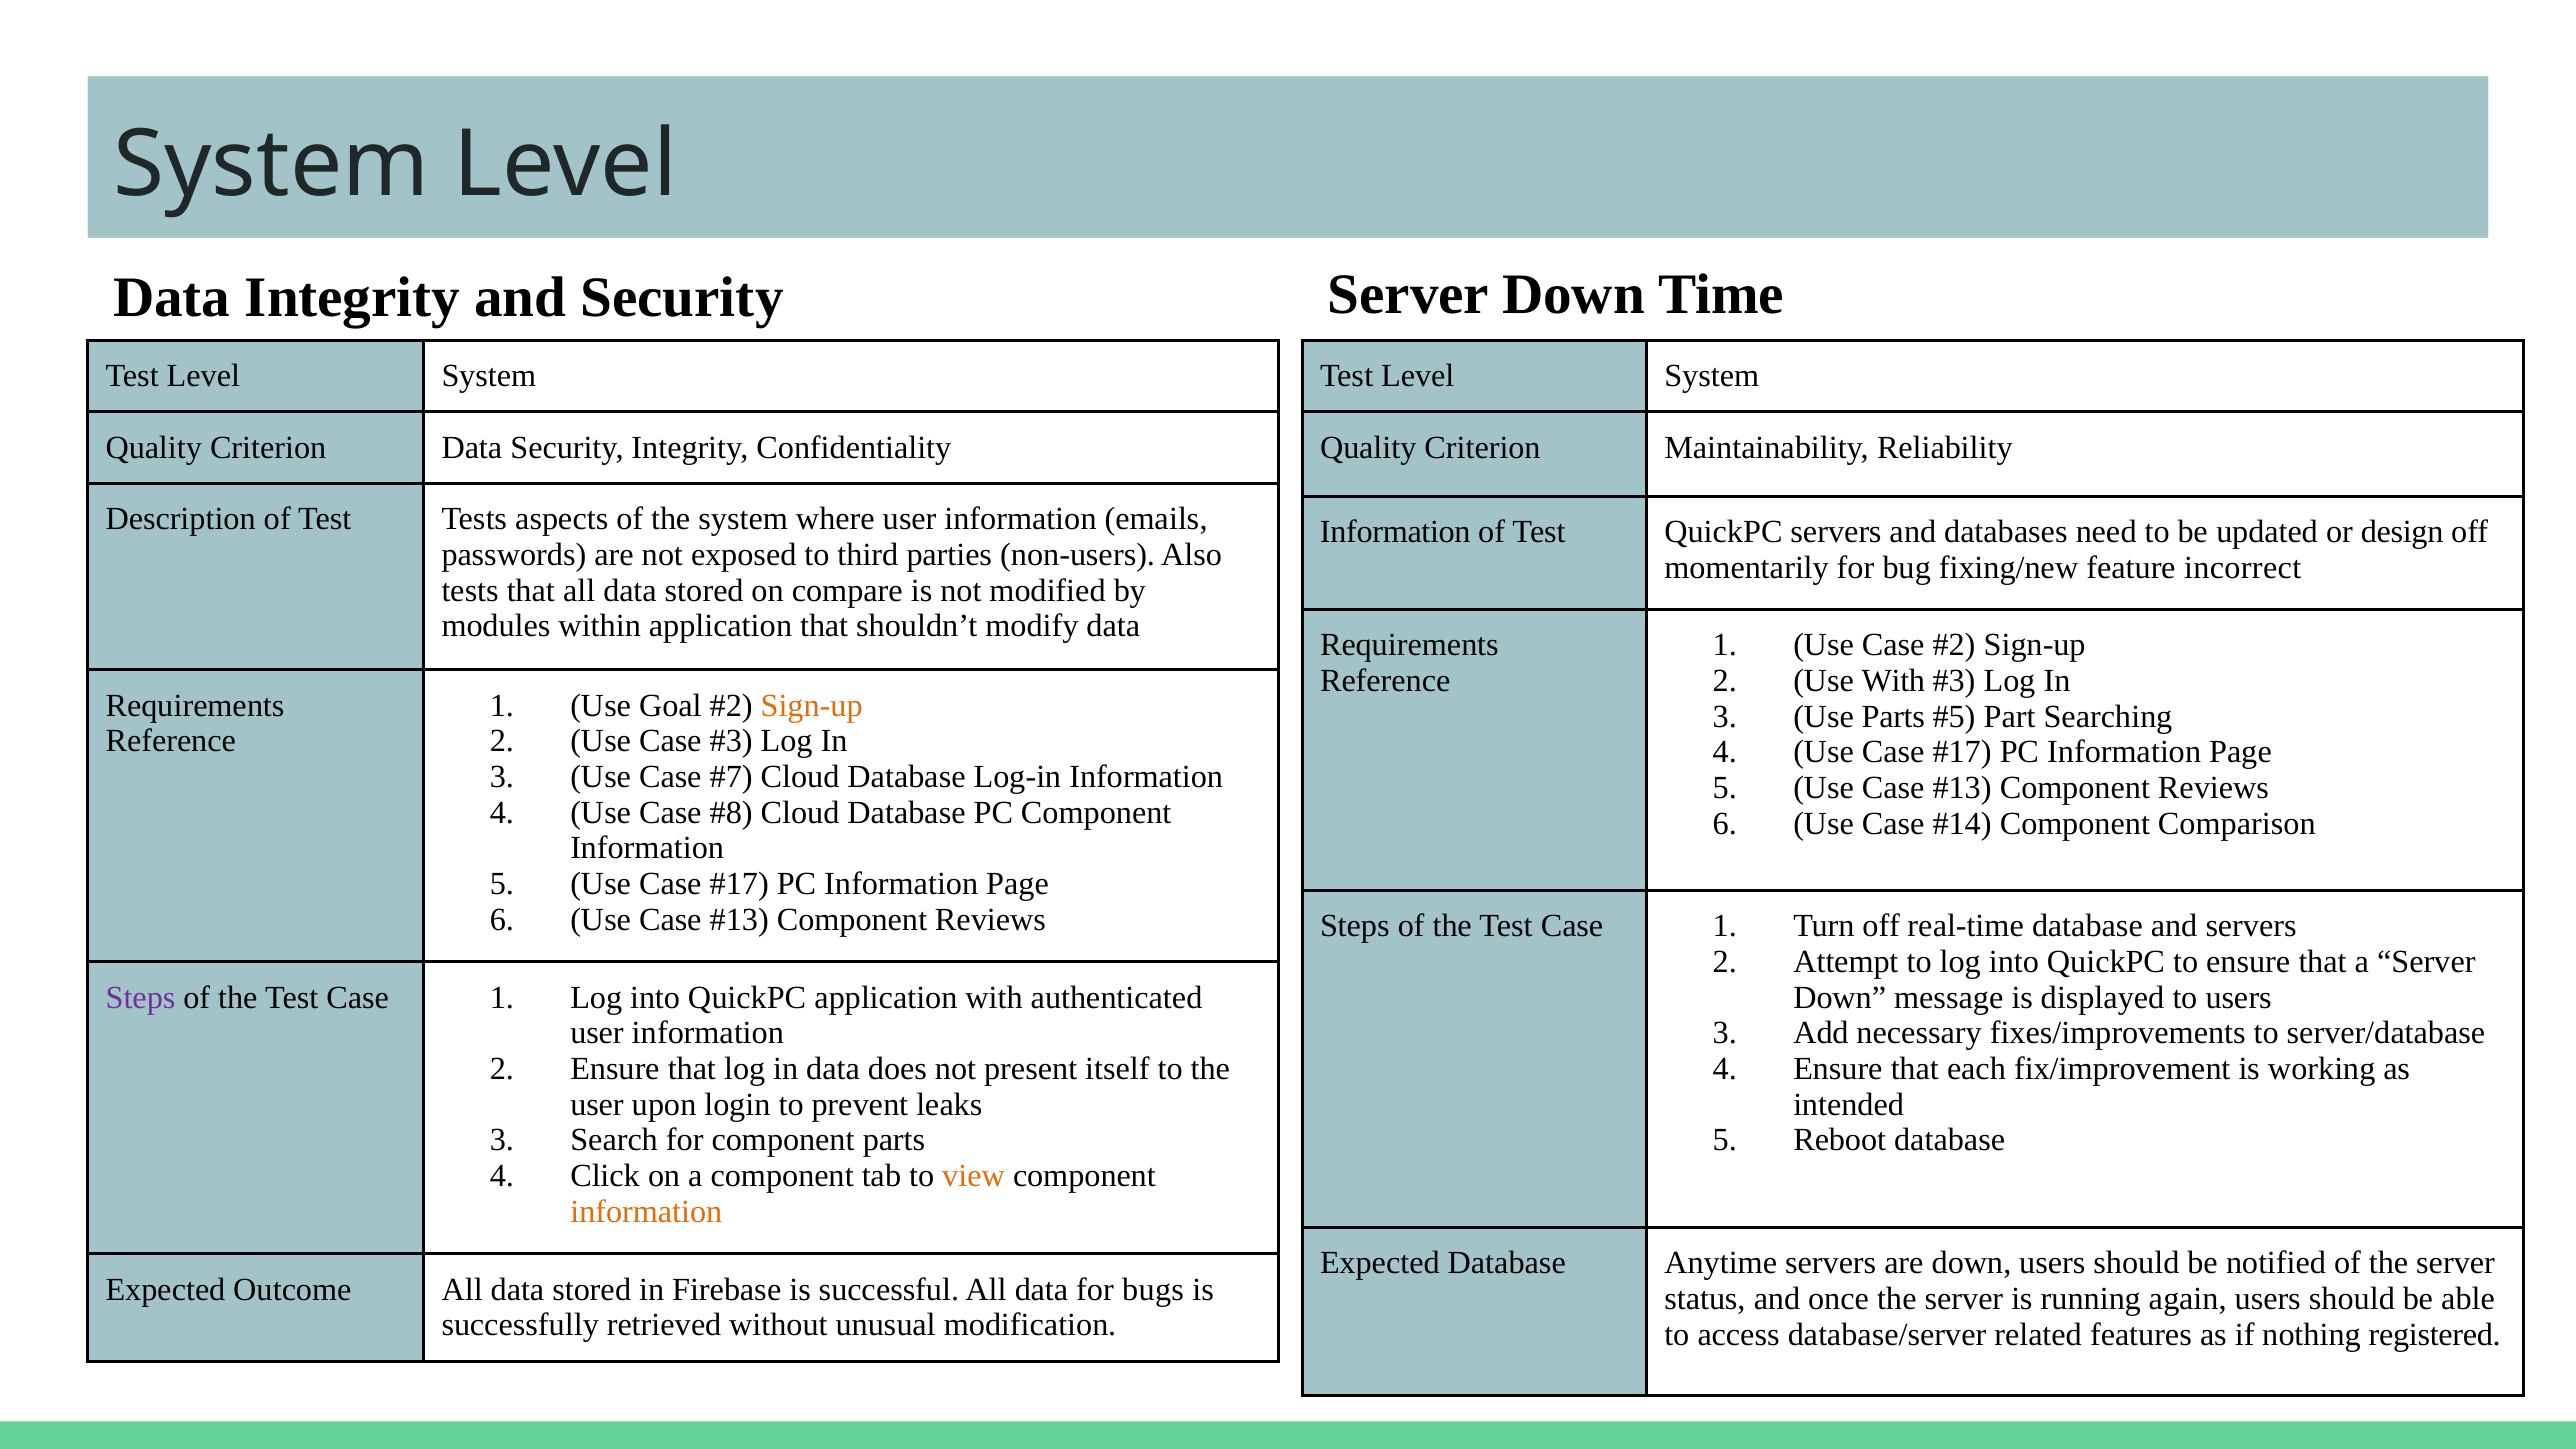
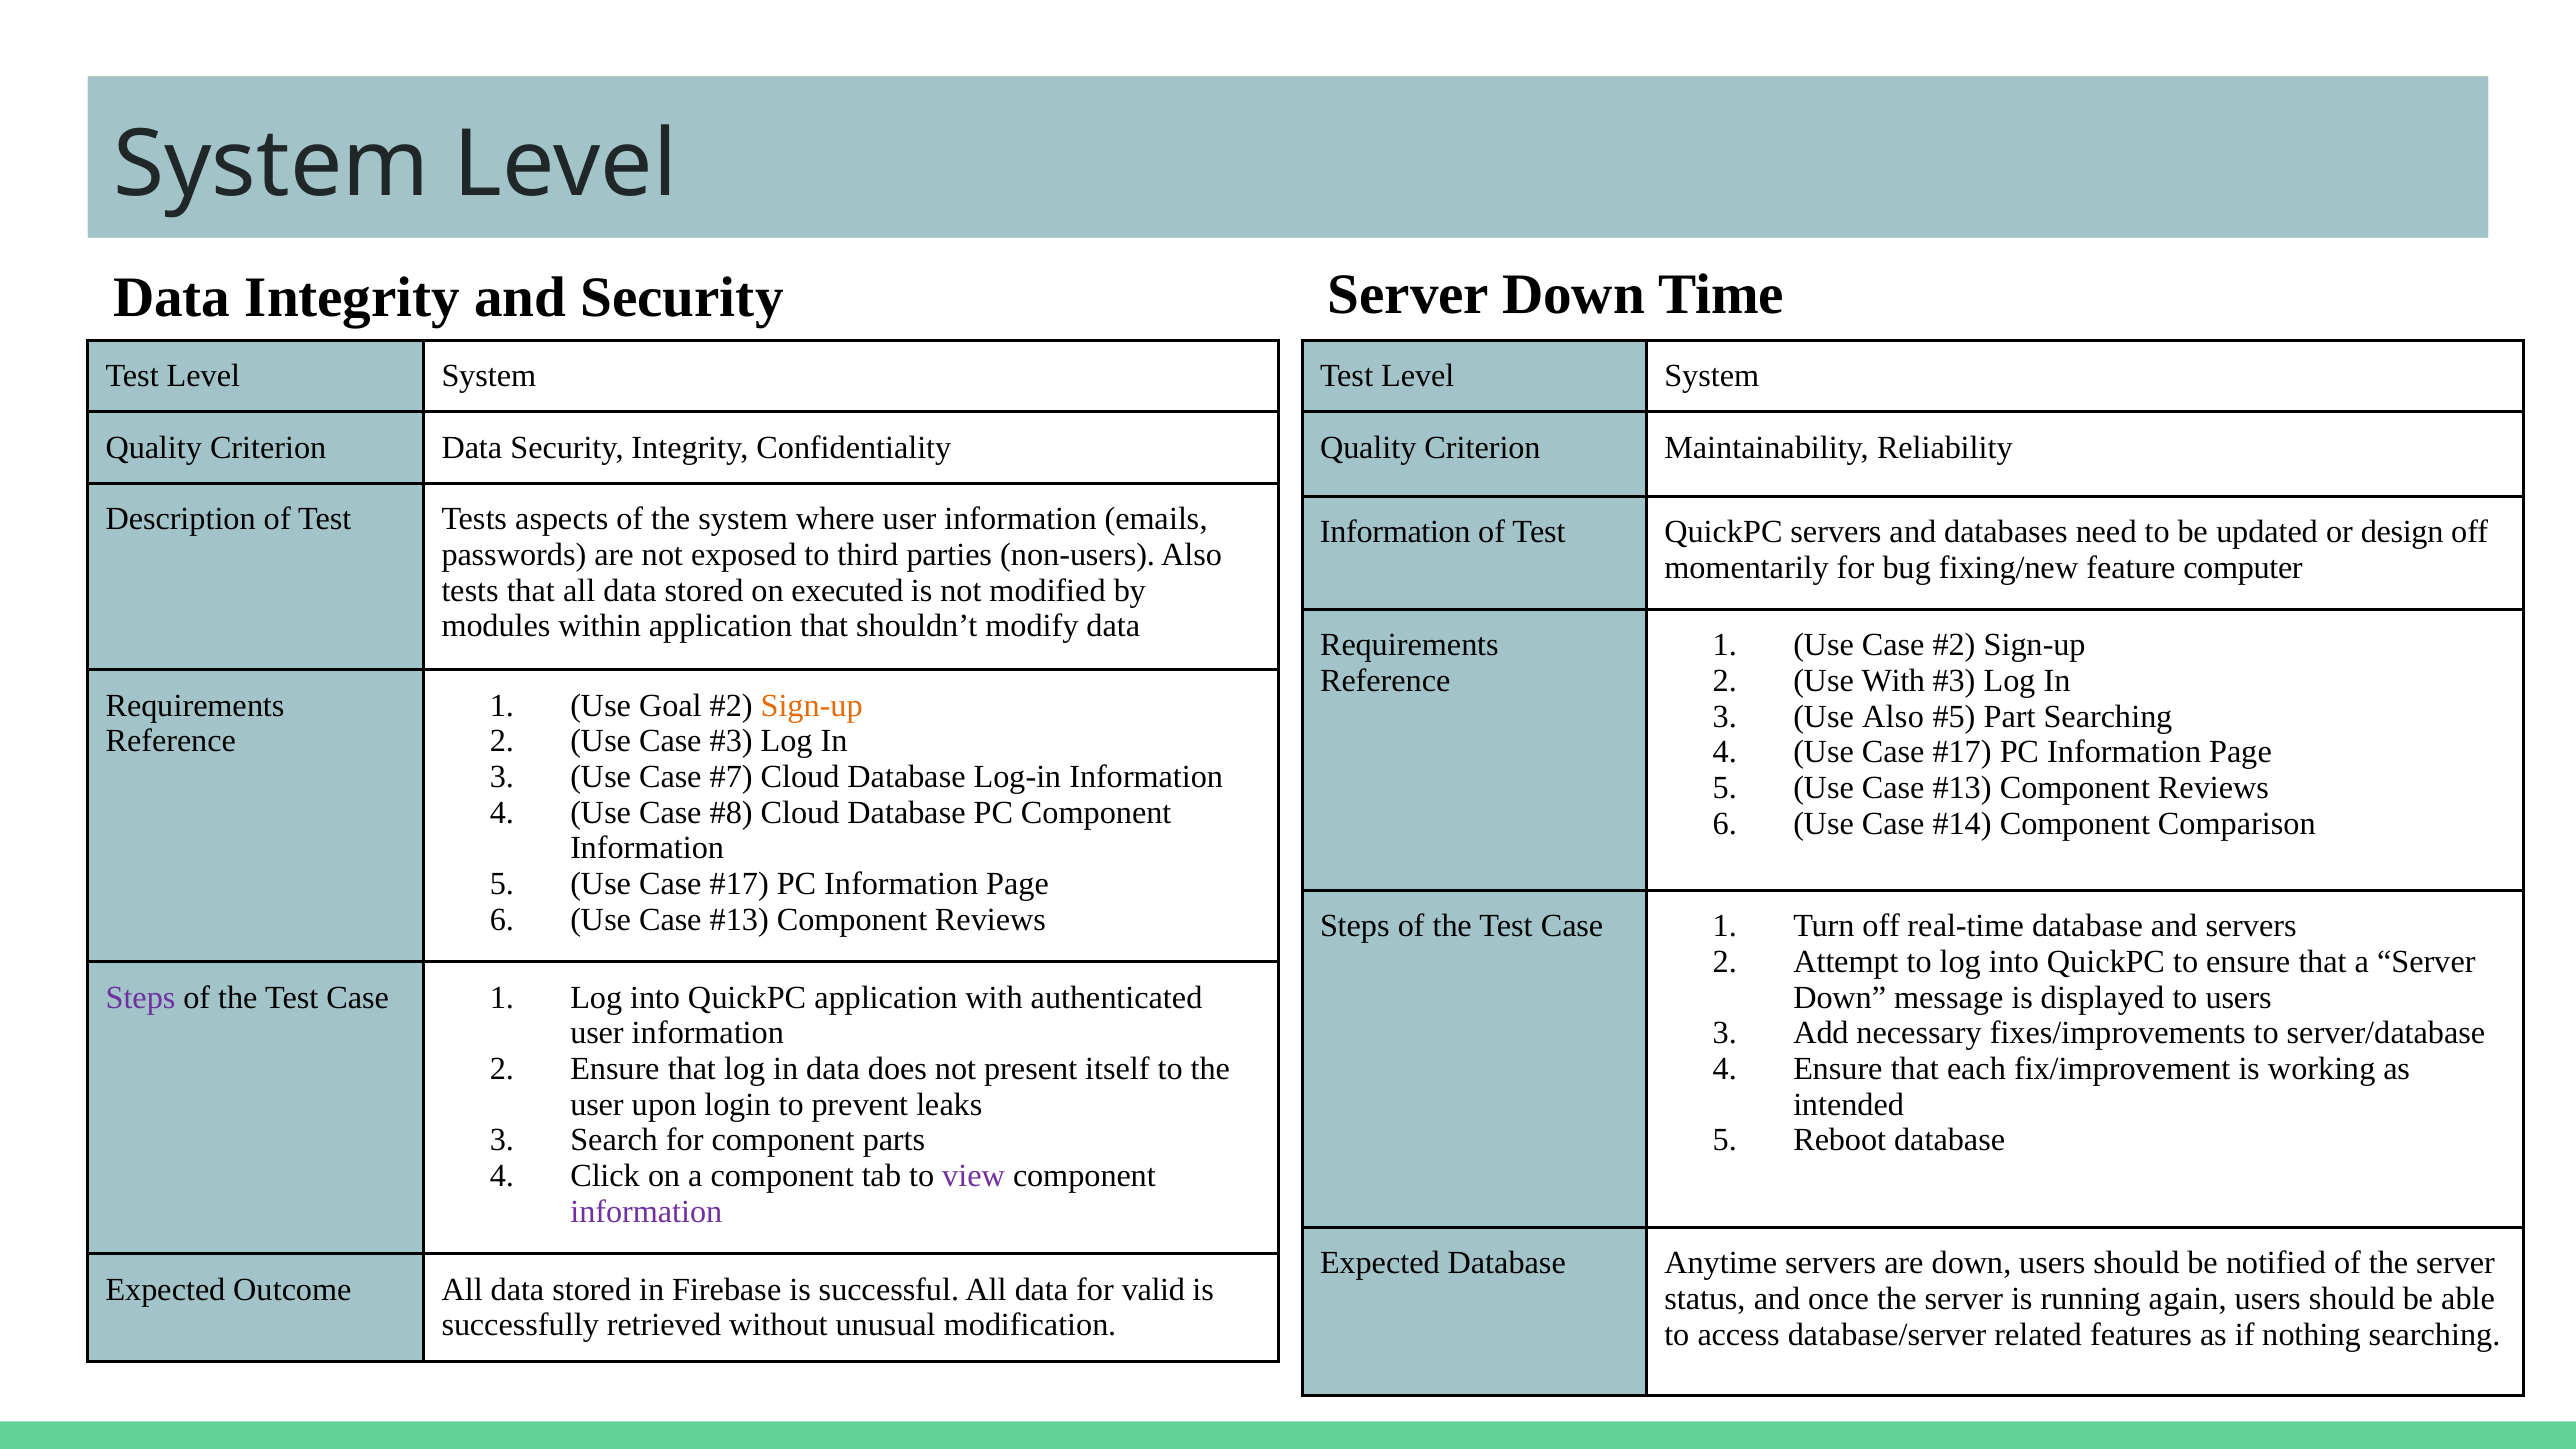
incorrect: incorrect -> computer (2243, 568)
compare: compare -> executed (847, 591)
Use Parts: Parts -> Also (1893, 717)
view colour: orange -> purple (974, 1176)
information colour: orange -> purple (646, 1212)
bugs: bugs -> valid (1153, 1290)
nothing registered: registered -> searching (2435, 1335)
